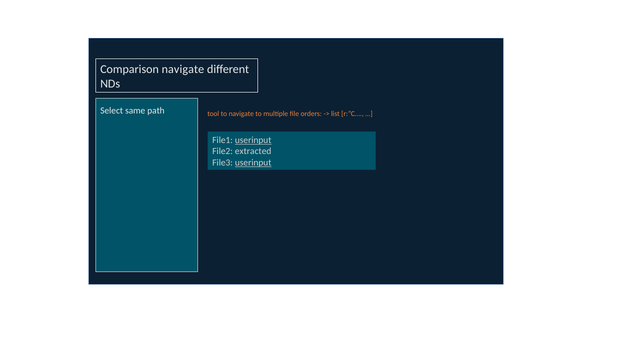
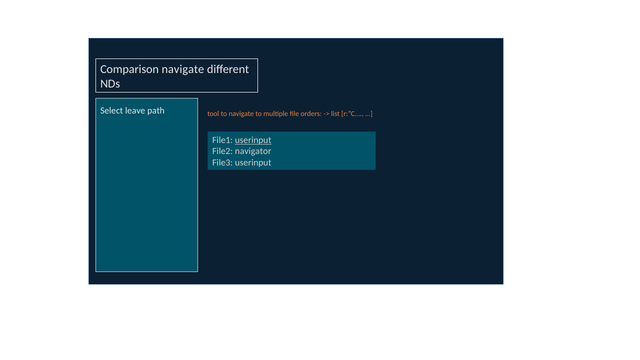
same: same -> leave (135, 111)
extracted: extracted -> navigator (253, 151)
userinput underline: present -> none (253, 163)
